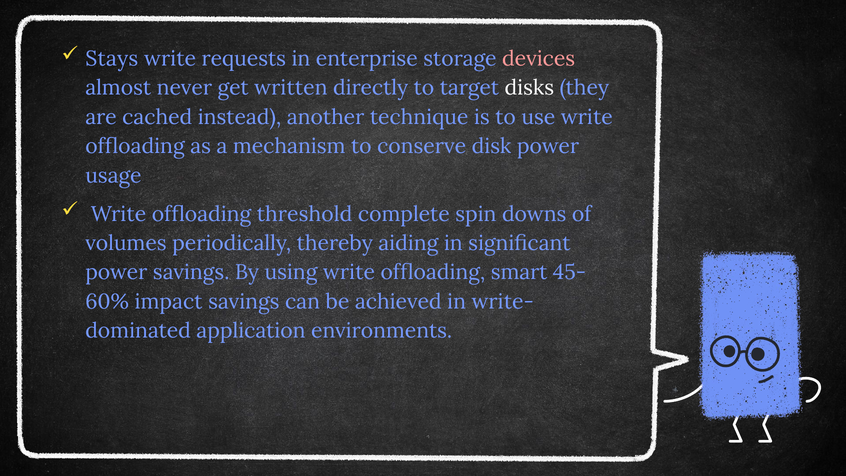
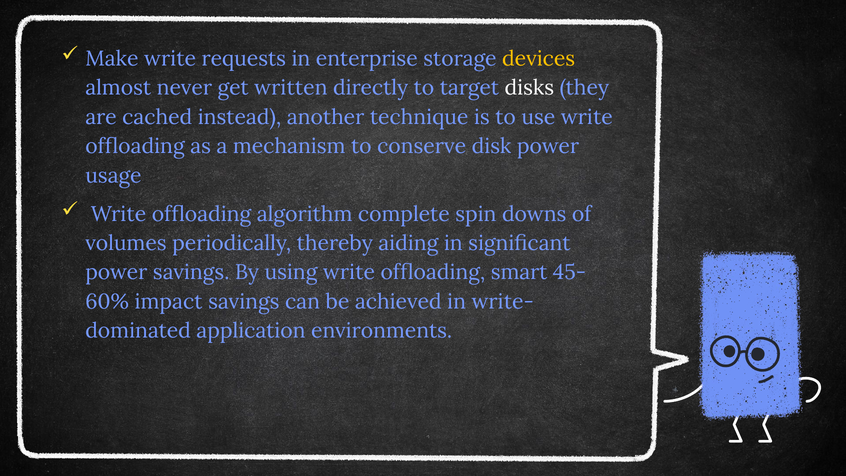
Stays: Stays -> Make (112, 59)
devices colour: pink -> yellow (539, 59)
threshold: threshold -> algorithm (305, 214)
